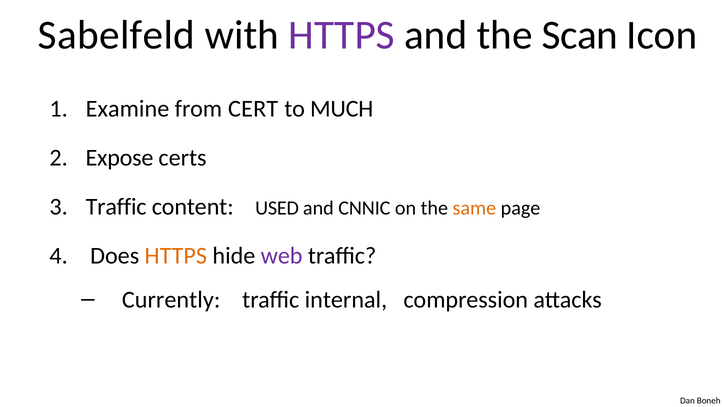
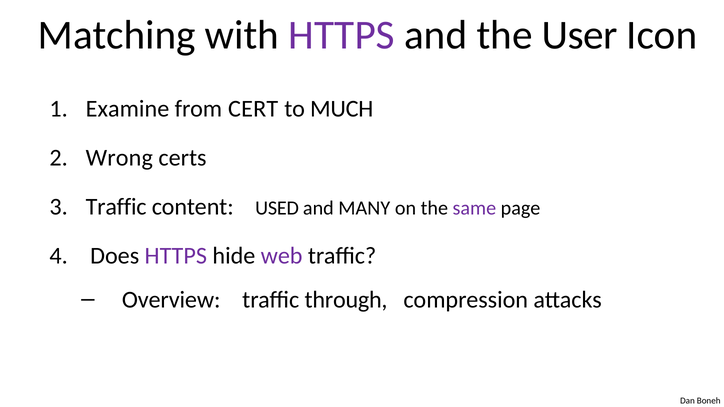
Sabelfeld: Sabelfeld -> Matching (117, 35)
Scan: Scan -> User (580, 35)
Expose: Expose -> Wrong (119, 158)
CNNIC: CNNIC -> MANY (364, 208)
same colour: orange -> purple (474, 208)
HTTPS colour: orange -> purple (176, 256)
Currently: Currently -> Overview (171, 300)
internal: internal -> through (346, 300)
